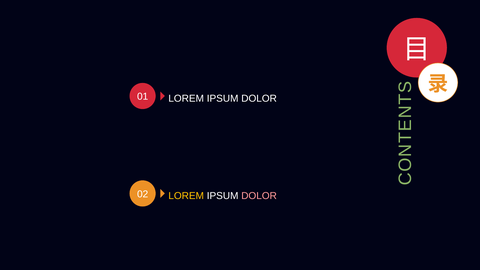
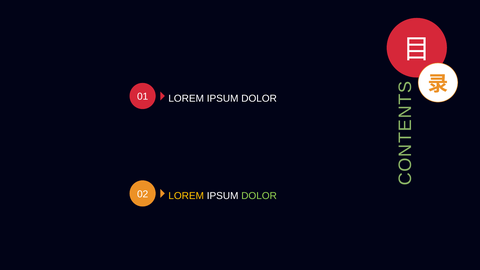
DOLOR colour: pink -> light green (259, 196)
